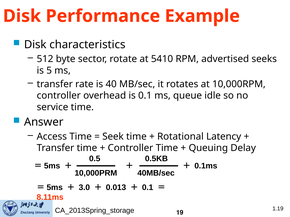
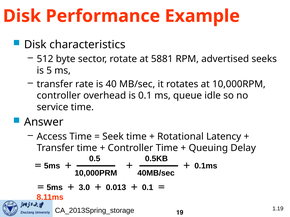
5410: 5410 -> 5881 (162, 59)
